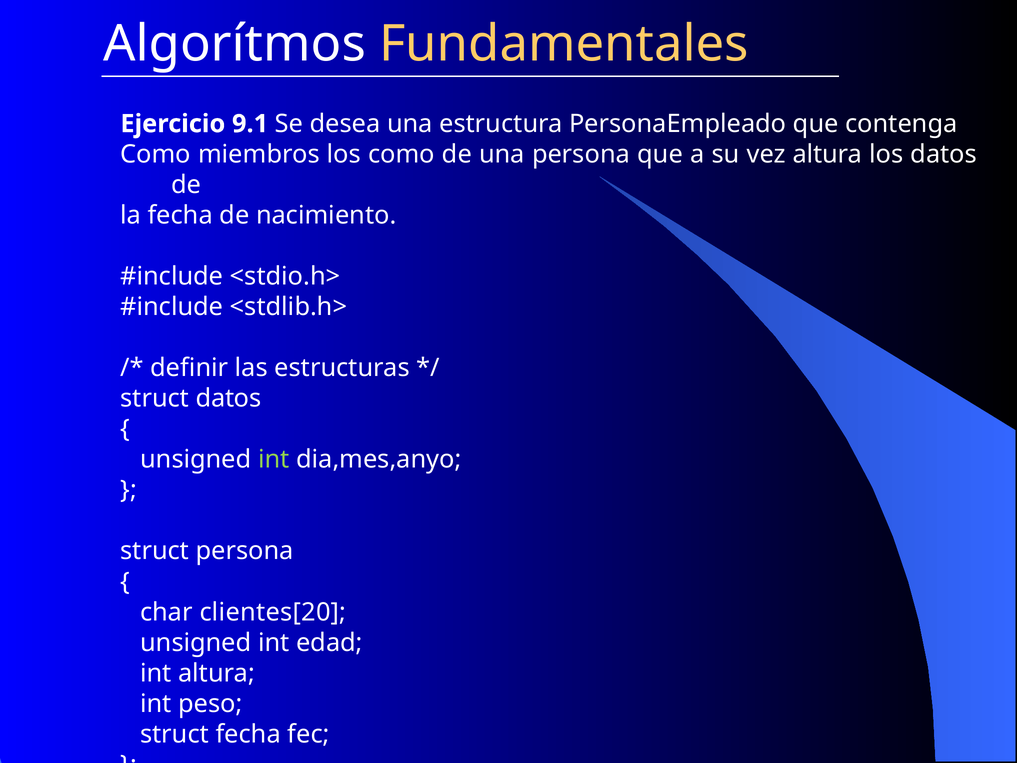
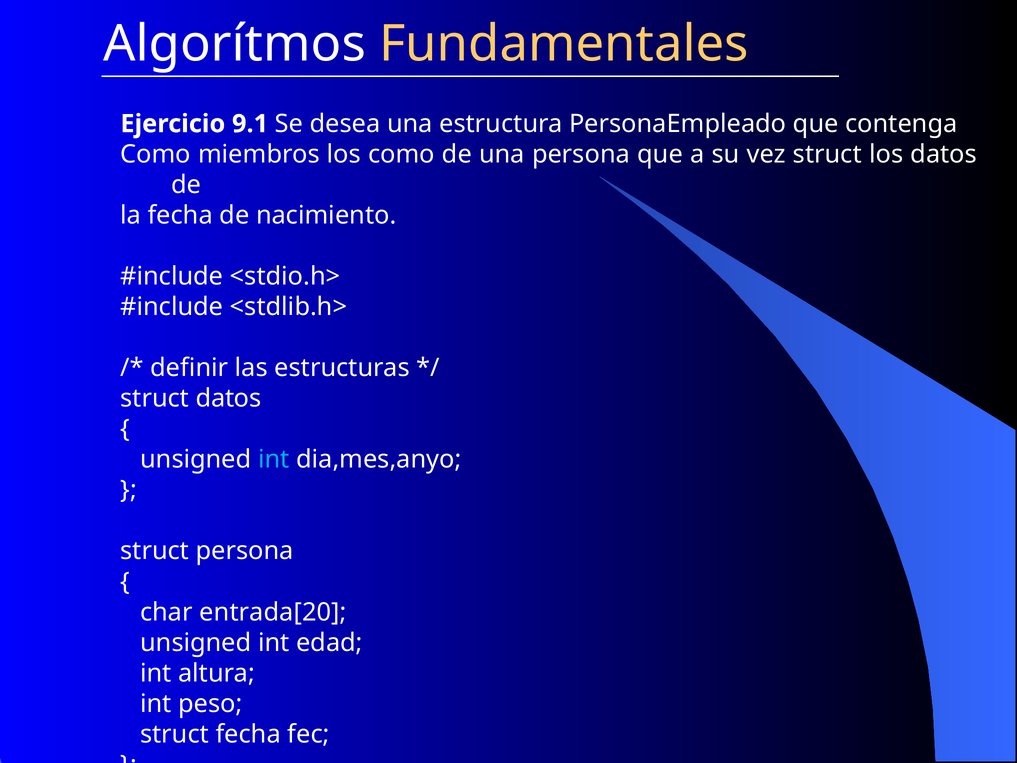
vez altura: altura -> struct (827, 154)
int colour: light green -> light blue (274, 459)
clientes[20: clientes[20 -> entrada[20 (273, 612)
